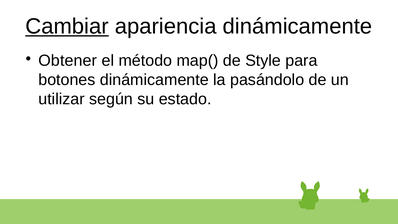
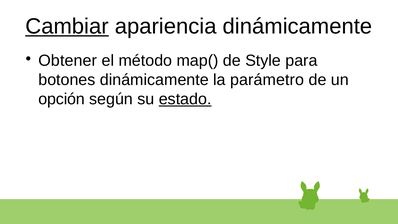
pasándolo: pasándolo -> parámetro (267, 80)
utilizar: utilizar -> opción (62, 99)
estado underline: none -> present (185, 99)
